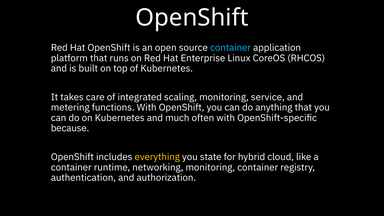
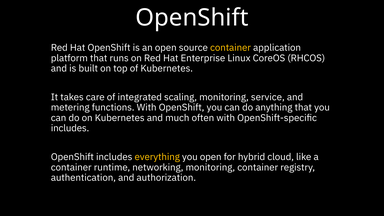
container colour: light blue -> yellow (230, 48)
because: because -> includes (70, 128)
you state: state -> open (211, 157)
